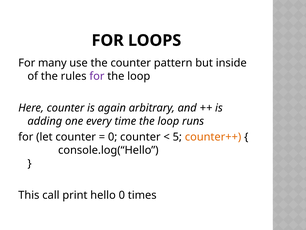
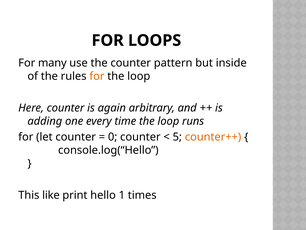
for colour: purple -> orange (97, 76)
call: call -> like (51, 195)
hello 0: 0 -> 1 (122, 195)
